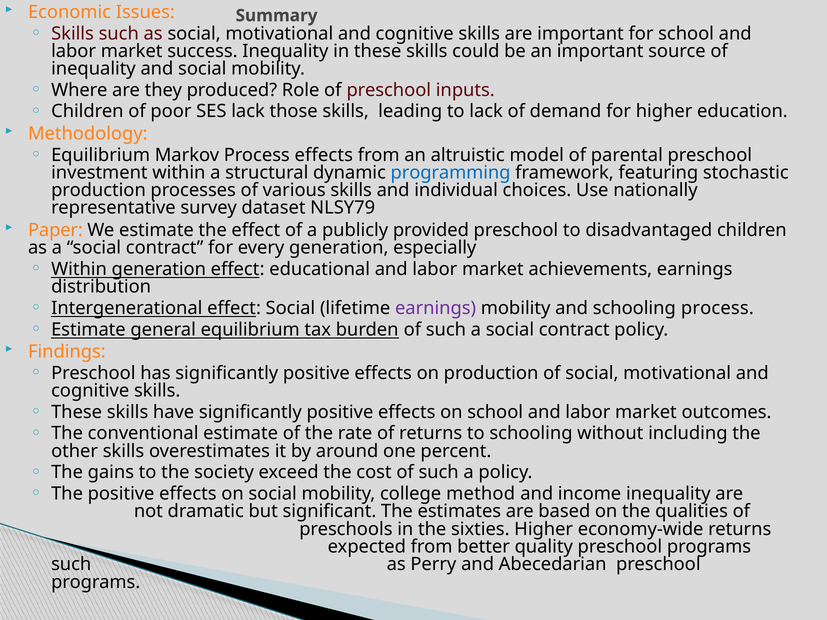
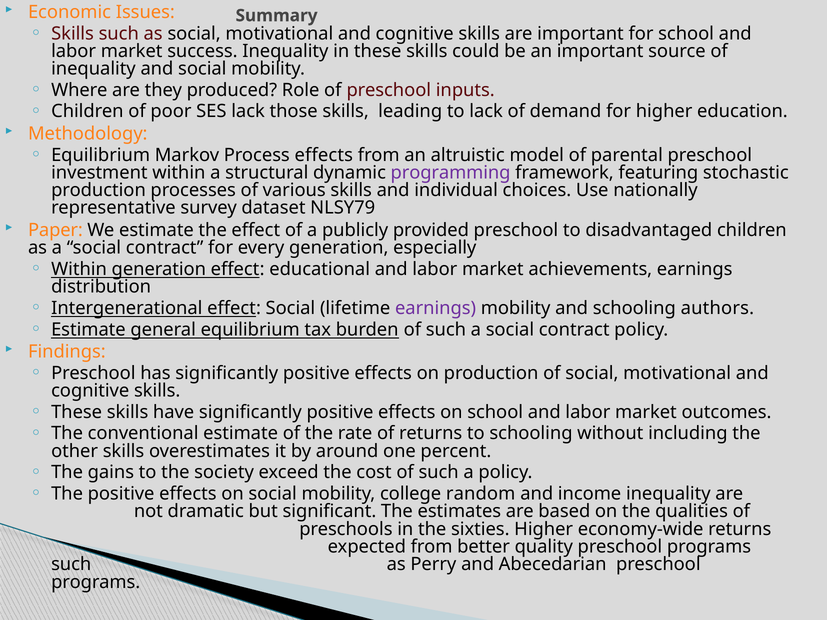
programming colour: blue -> purple (451, 173)
schooling process: process -> authors (717, 308)
method: method -> random (481, 494)
